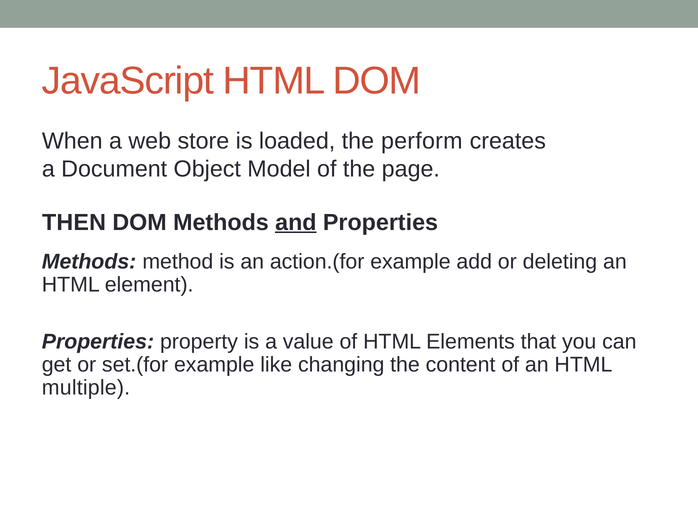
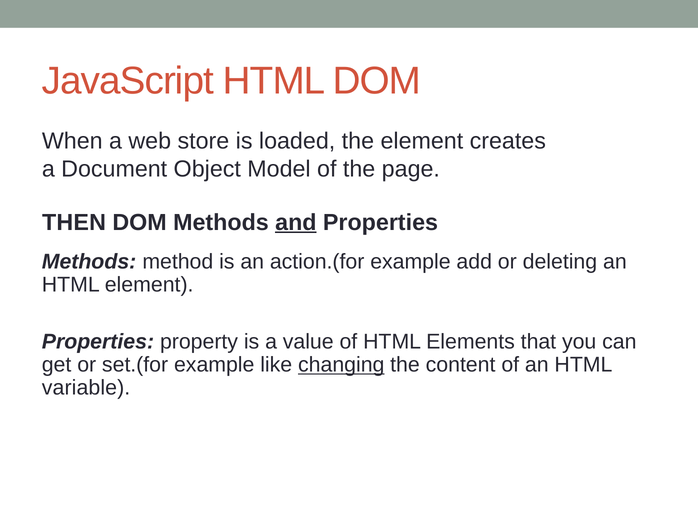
the perform: perform -> element (422, 141)
changing underline: none -> present (341, 365)
multiple: multiple -> variable (86, 388)
